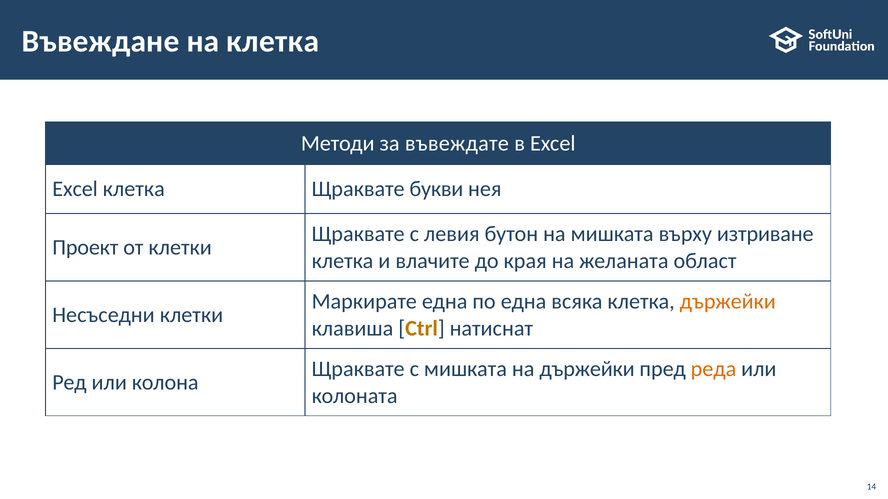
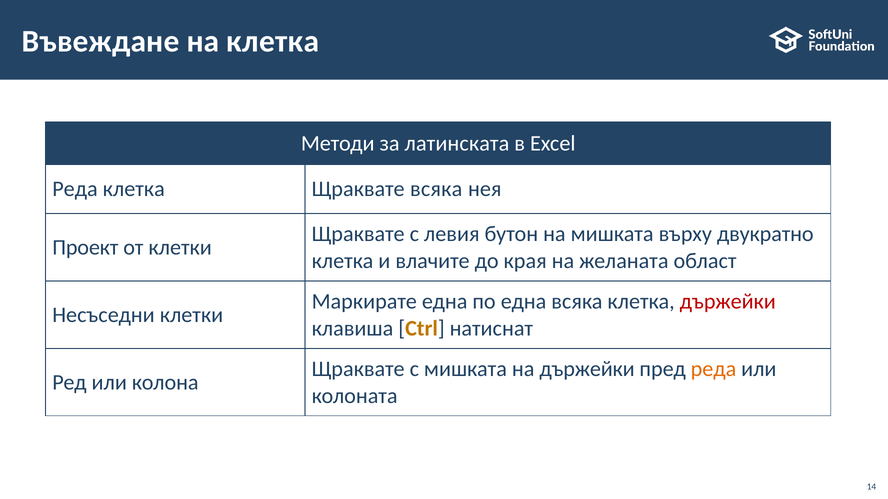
въвеждате: въвеждате -> латинската (457, 143)
Excel: Excel -> Реда (75, 189)
Щраквате букви: букви -> всяка (436, 189)
изтриване: изтриване -> двукратно (765, 234)
държейки colour: orange -> red (728, 302)
